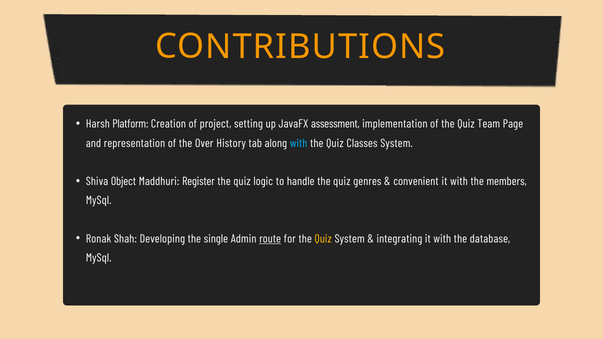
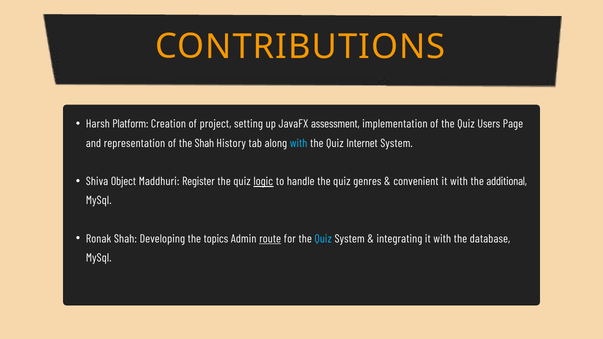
Team: Team -> Users (489, 124)
the Over: Over -> Shah (204, 143)
Classes: Classes -> Internet (362, 143)
logic underline: none -> present (263, 182)
members: members -> additional (507, 182)
single: single -> topics (216, 239)
Quiz colour: yellow -> light blue (323, 239)
